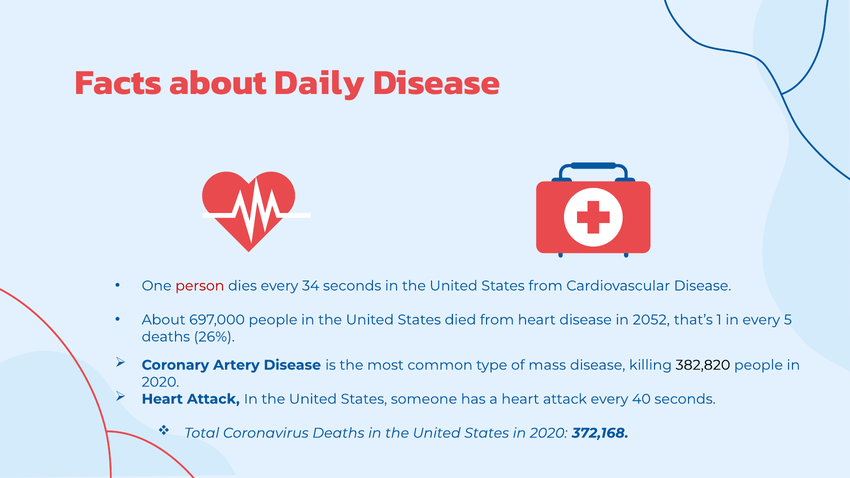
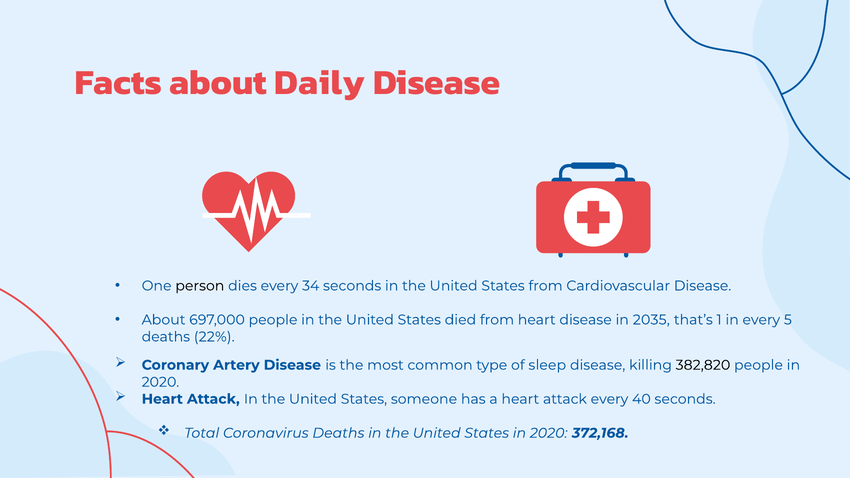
person colour: red -> black (200, 286)
2052: 2052 -> 2035 (651, 320)
26%: 26% -> 22% (214, 337)
mass: mass -> sleep (547, 365)
